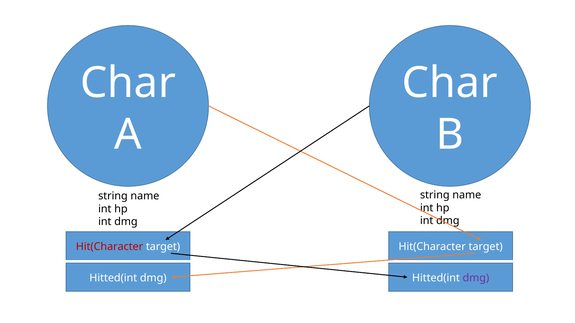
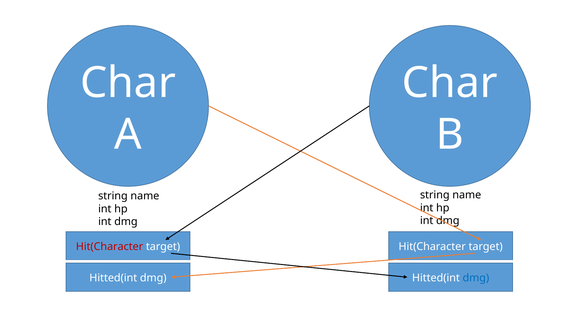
dmg colour: purple -> blue (476, 278)
